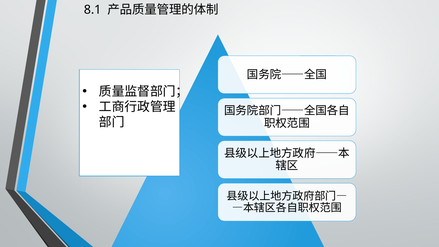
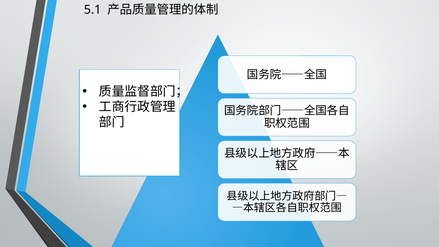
8.1: 8.1 -> 5.1 (93, 10)
